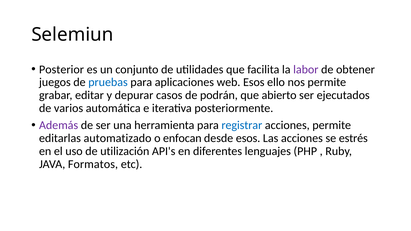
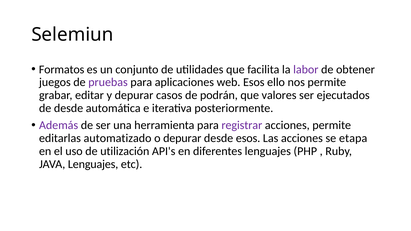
Posterior: Posterior -> Formatos (62, 69)
pruebas colour: blue -> purple (108, 82)
abierto: abierto -> valores (279, 95)
de varios: varios -> desde (69, 108)
registrar colour: blue -> purple (242, 125)
o enfocan: enfocan -> depurar (182, 138)
estrés: estrés -> etapa (353, 138)
JAVA Formatos: Formatos -> Lenguajes (93, 164)
